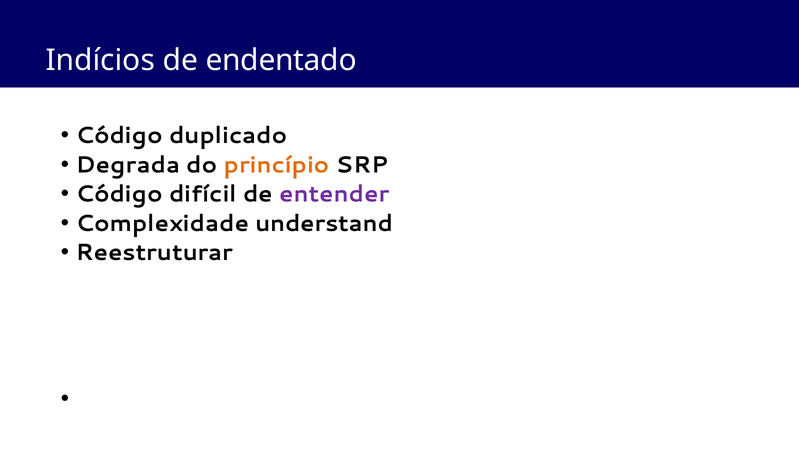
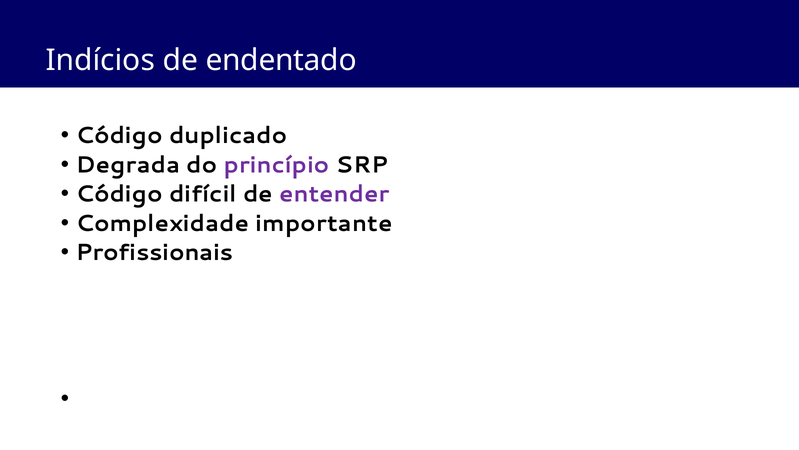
princípio colour: orange -> purple (277, 165)
understand: understand -> importante (324, 223)
Reestruturar: Reestruturar -> Profissionais (154, 252)
